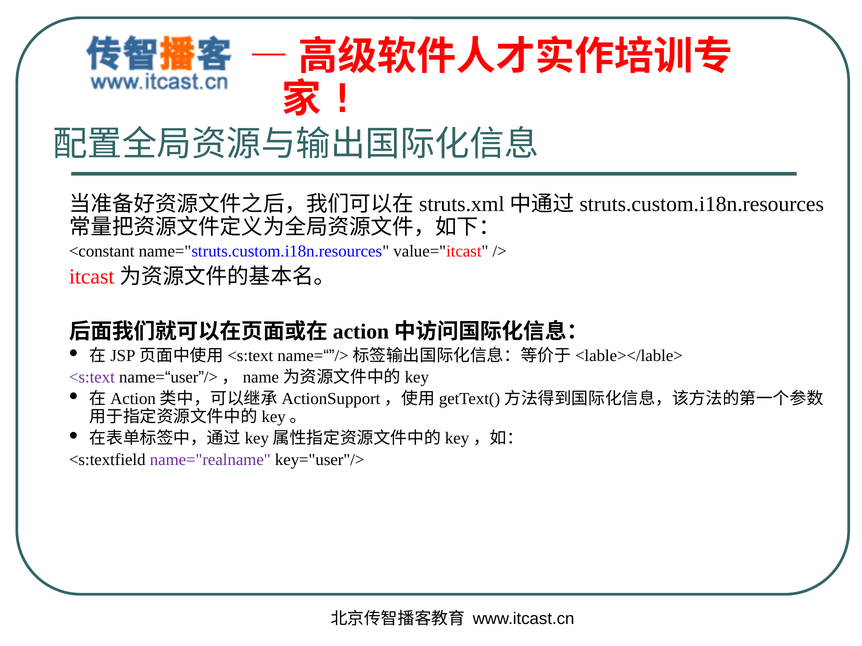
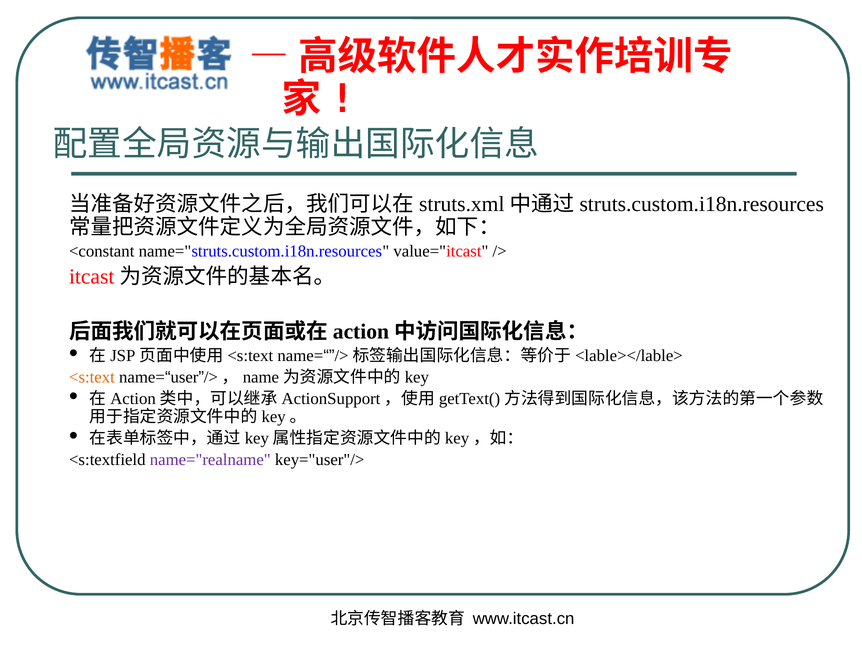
<s:text colour: purple -> orange (92, 377)
